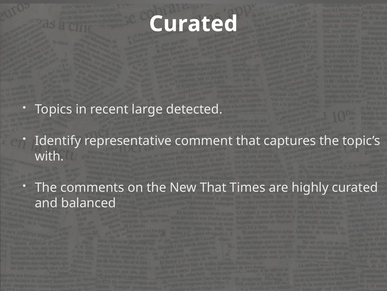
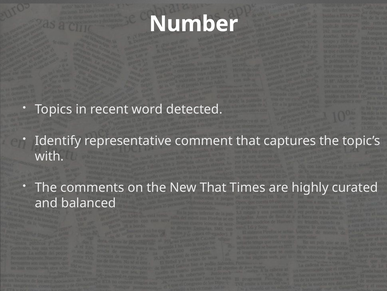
Curated: Curated -> Number (194, 24)
large: large -> word (147, 109)
